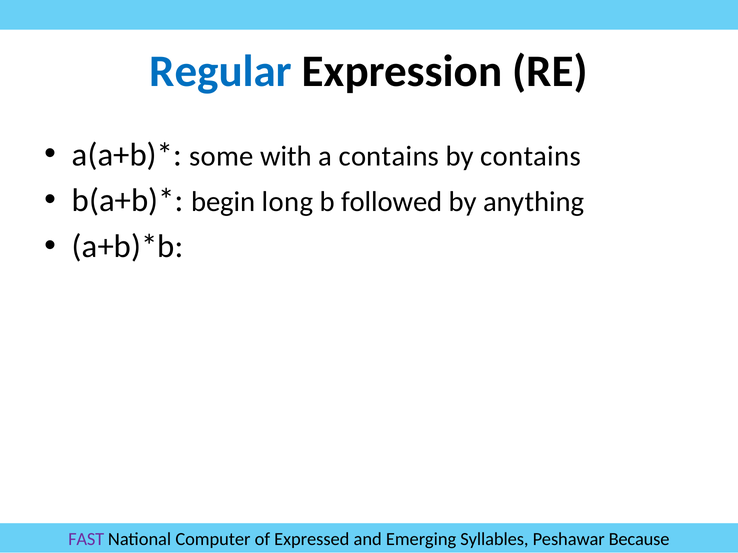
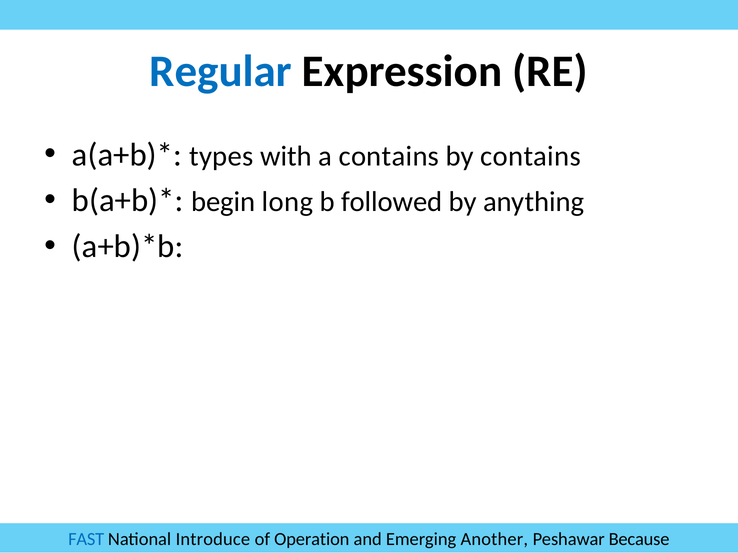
some: some -> types (221, 156)
FAST colour: purple -> blue (86, 540)
Computer: Computer -> Introduce (213, 540)
Expressed: Expressed -> Operation (312, 540)
Syllables: Syllables -> Another (494, 540)
